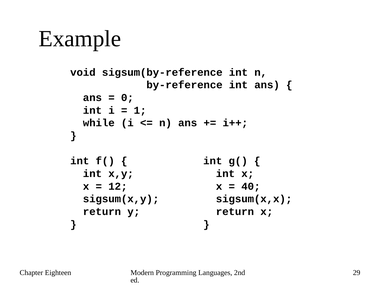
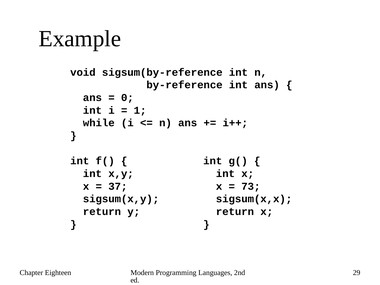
40: 40 -> 73 (251, 186)
12: 12 -> 37 (118, 186)
